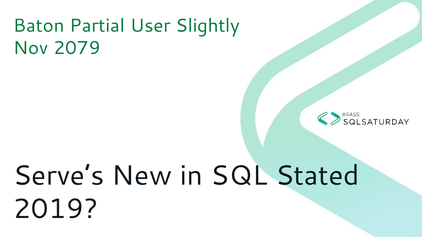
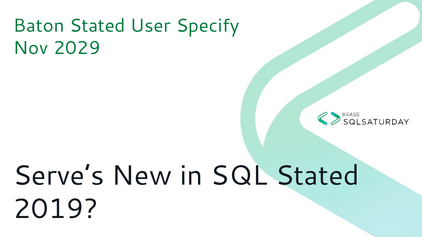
Baton Partial: Partial -> Stated (97, 26)
Slightly: Slightly -> Specify (208, 26)
2079: 2079 -> 2029 (77, 48)
